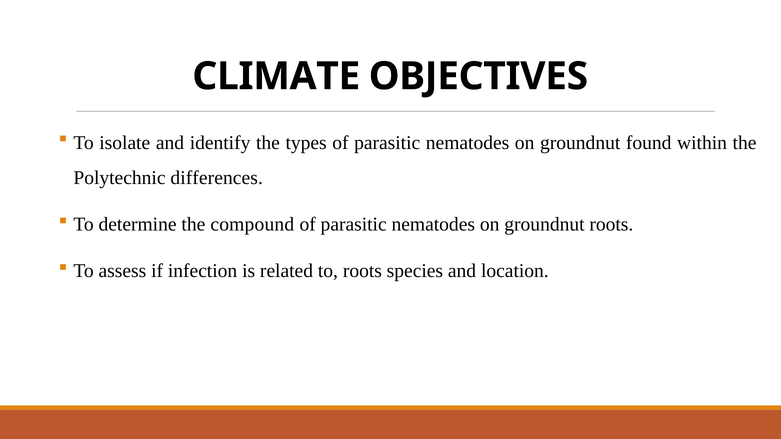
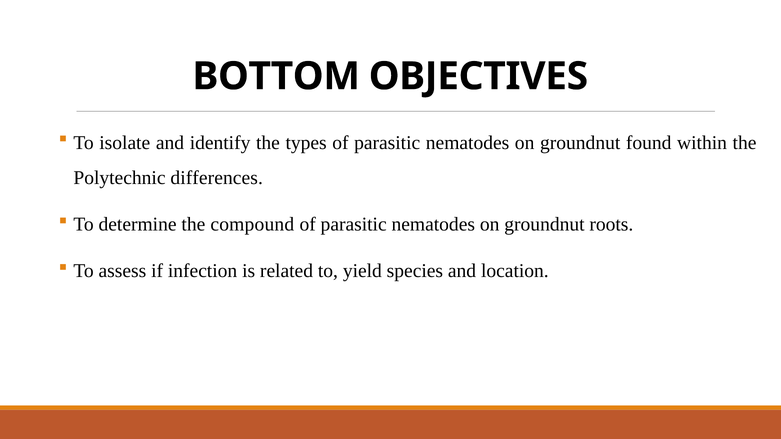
CLIMATE: CLIMATE -> BOTTOM (276, 76)
to roots: roots -> yield (362, 271)
